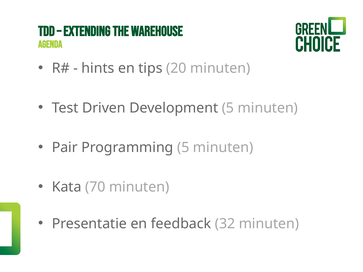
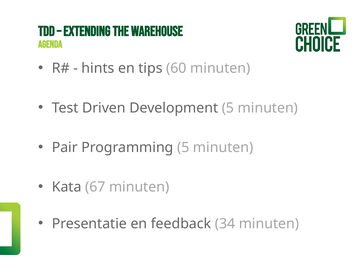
20: 20 -> 60 (176, 68)
70: 70 -> 67 (95, 187)
32: 32 -> 34 (225, 224)
